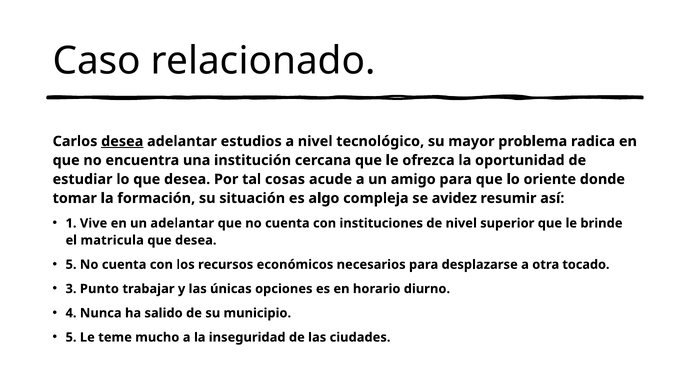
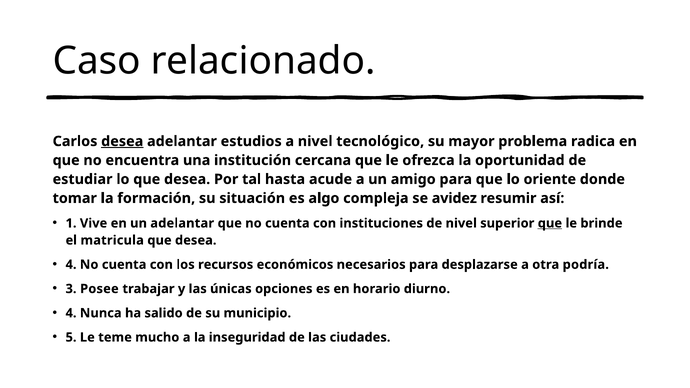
cosas: cosas -> hasta (285, 179)
que underline: none -> present (550, 223)
5: 5 -> 4 (71, 265)
tocado: tocado -> podría (586, 265)
Punto: Punto -> Posee (99, 289)
